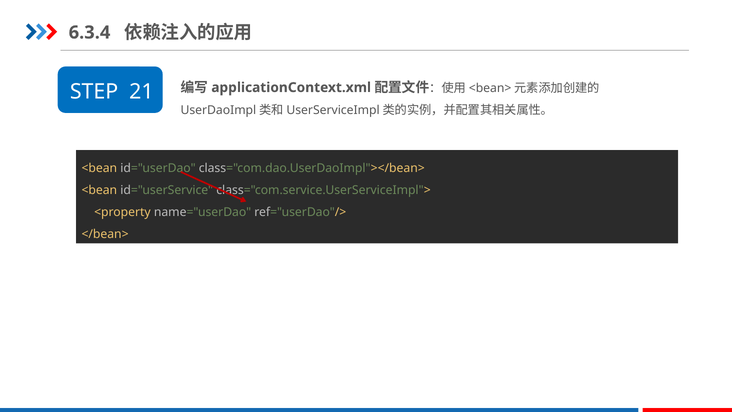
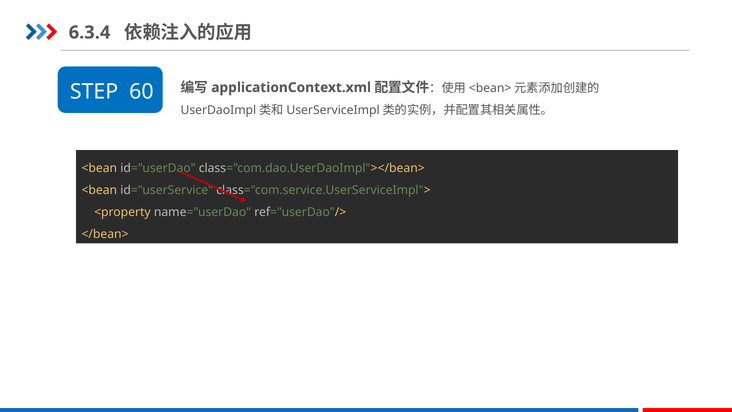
21: 21 -> 60 (141, 92)
